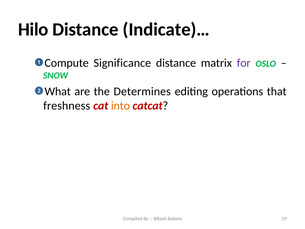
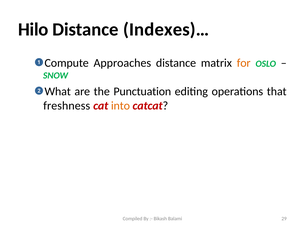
Indicate)…: Indicate)… -> Indexes)… (166, 30)
Significance: Significance -> Approaches (122, 63)
for colour: purple -> orange (244, 63)
Determines: Determines -> Punctuation (142, 91)
